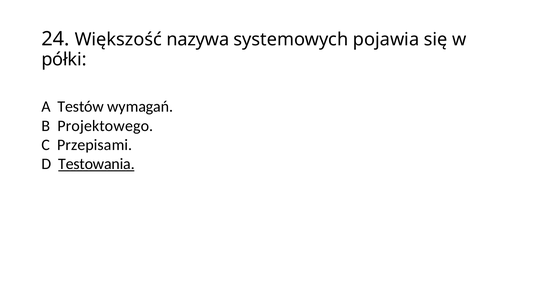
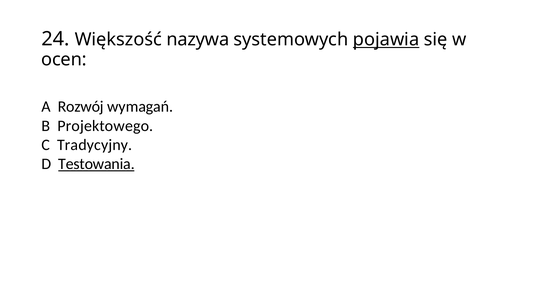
pojawia underline: none -> present (386, 40)
półki: półki -> ocen (64, 60)
Testów: Testów -> Rozwój (81, 107)
Przepisami: Przepisami -> Tradycyjny (95, 145)
